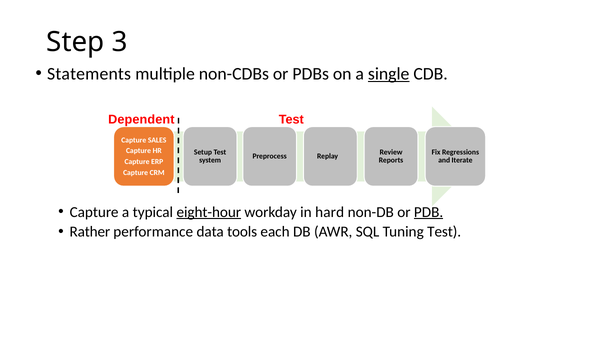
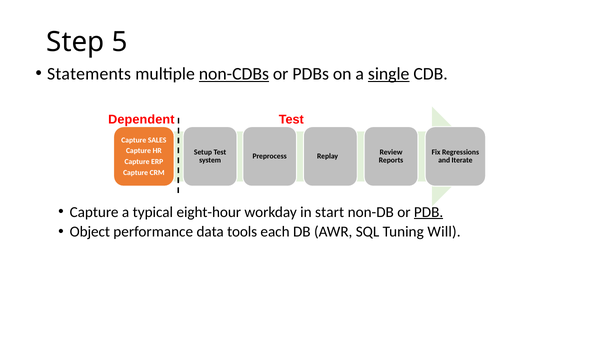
3: 3 -> 5 (120, 42)
non-CDBs underline: none -> present (234, 74)
eight-hour underline: present -> none (209, 212)
hard: hard -> start (330, 212)
Rather: Rather -> Object (90, 231)
Tuning Test: Test -> Will (444, 231)
